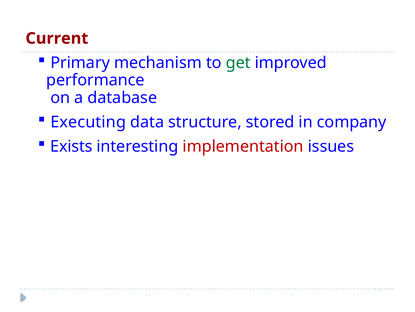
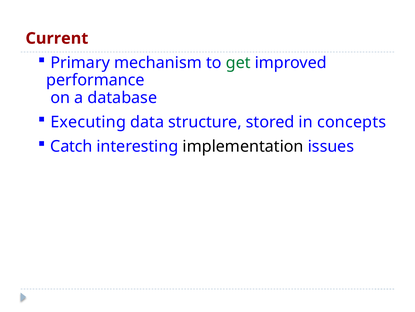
company: company -> concepts (352, 122)
Exists: Exists -> Catch (71, 146)
implementation colour: red -> black (243, 146)
